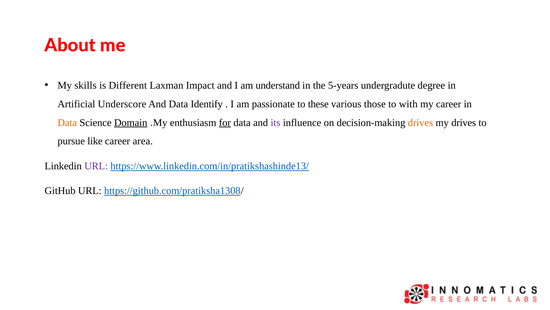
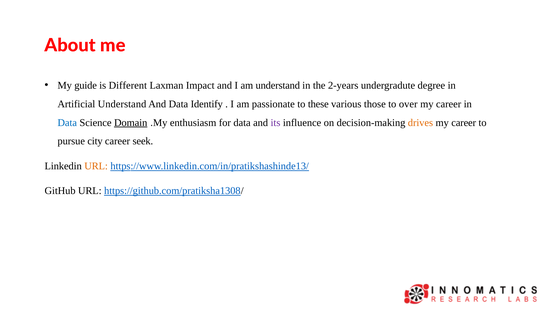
skills: skills -> guide (86, 85)
5-years: 5-years -> 2-years (343, 85)
Artificial Underscore: Underscore -> Understand (122, 104)
with: with -> over (408, 104)
Data colour: orange -> blue (67, 122)
for underline: present -> none (225, 122)
drives: drives -> career (464, 122)
like: like -> city (95, 141)
area: area -> seek (143, 141)
URL colour: purple -> orange (96, 166)
